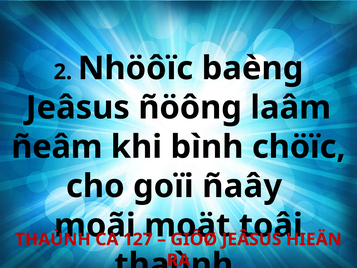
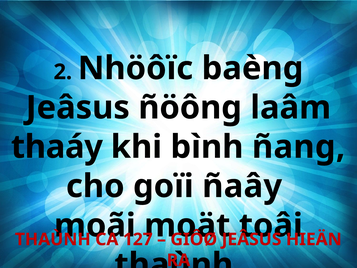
ñeâm: ñeâm -> thaáy (57, 147)
chöïc: chöïc -> ñang (299, 147)
